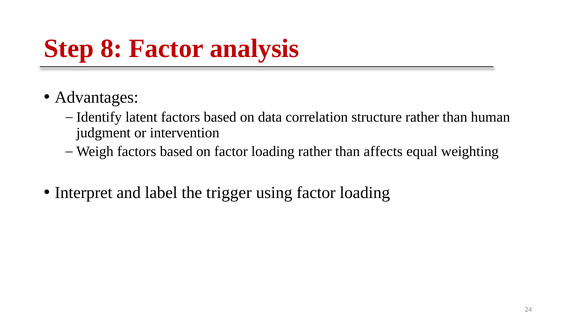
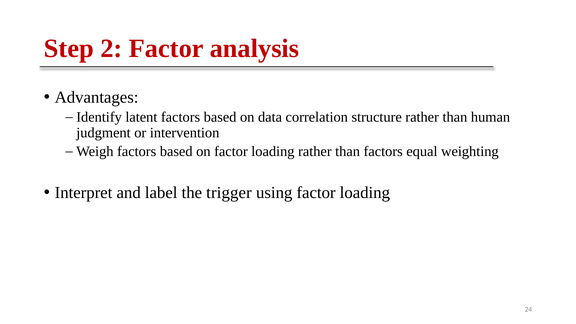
8: 8 -> 2 (111, 48)
than affects: affects -> factors (383, 151)
